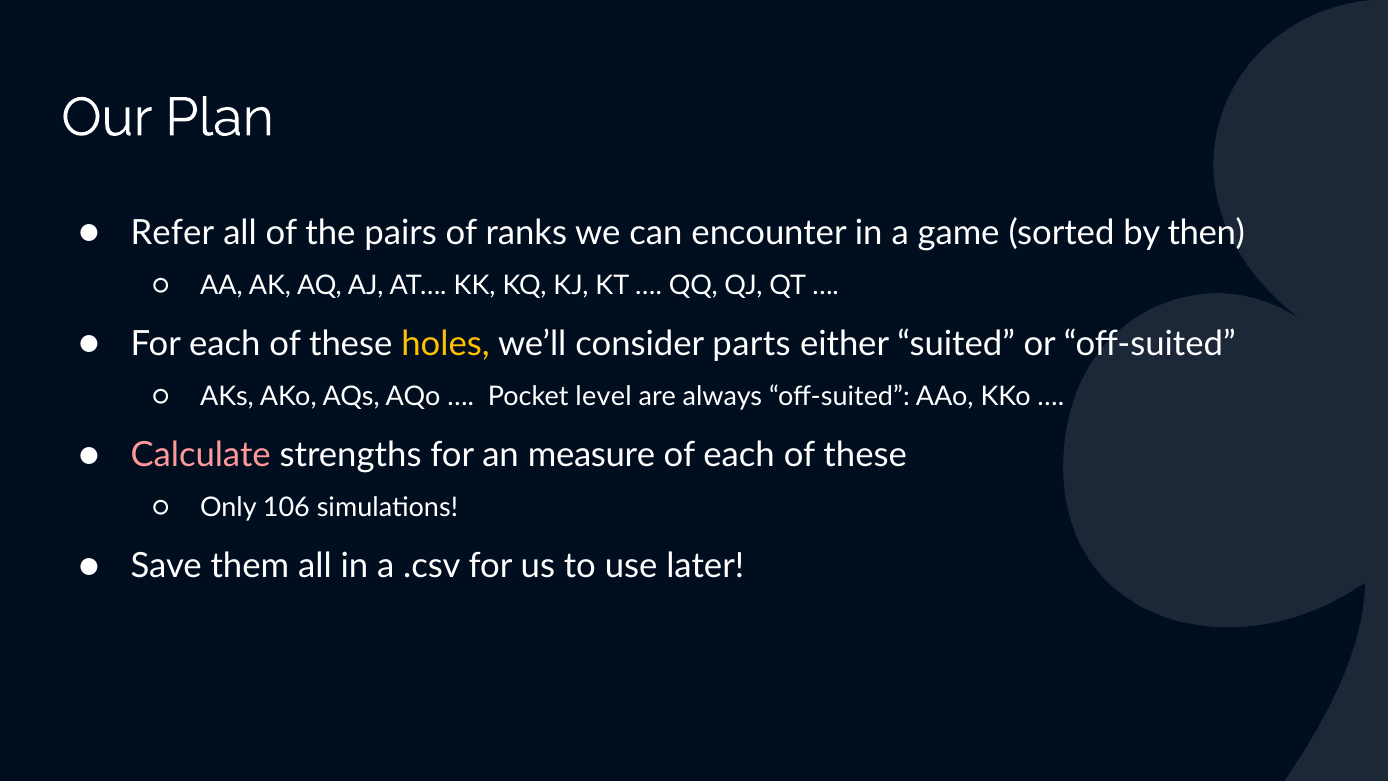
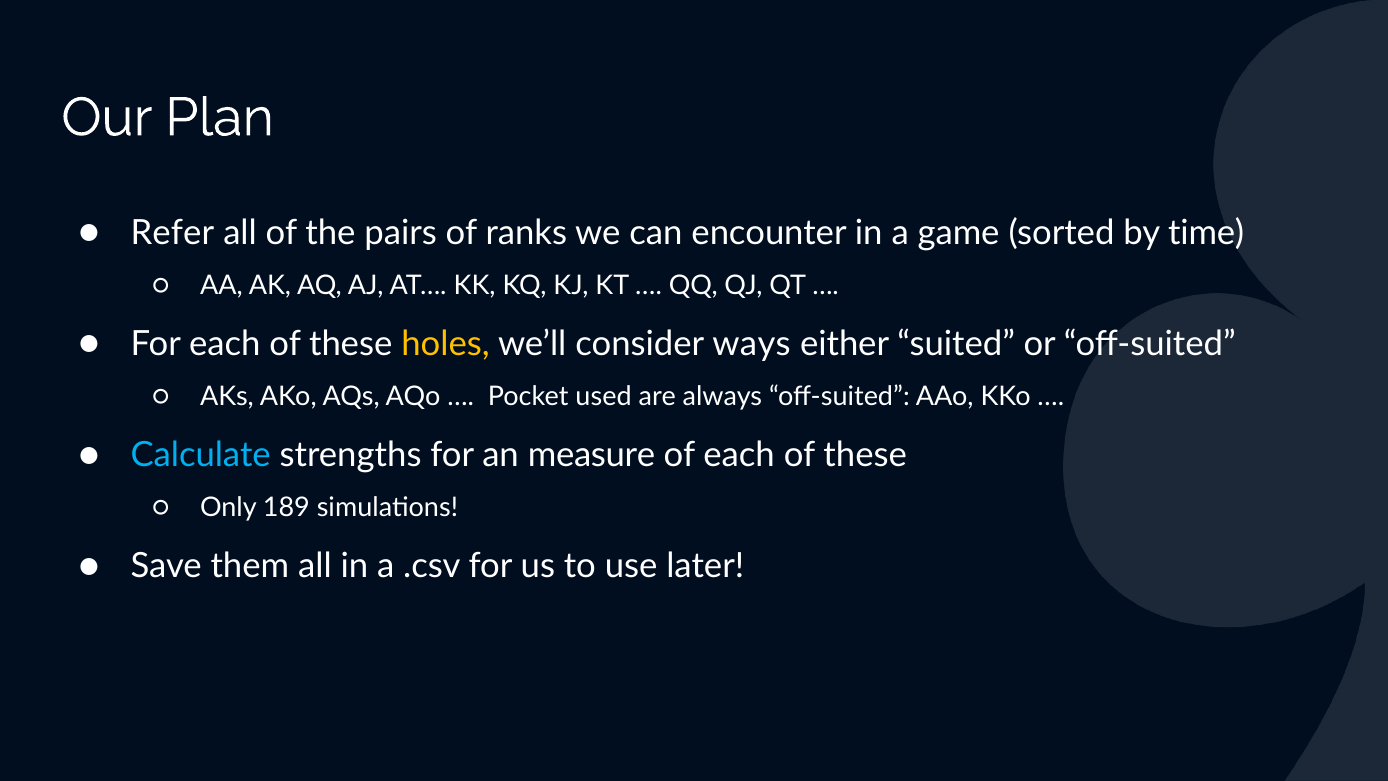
then: then -> time (1206, 233)
parts: parts -> ways (752, 344)
level: level -> used (604, 397)
Calculate colour: pink -> light blue (201, 455)
106: 106 -> 189 (286, 508)
